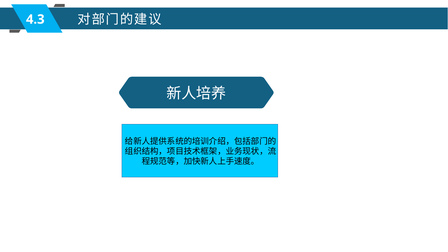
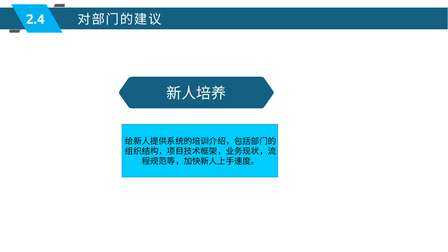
4.3: 4.3 -> 2.4 (35, 19)
